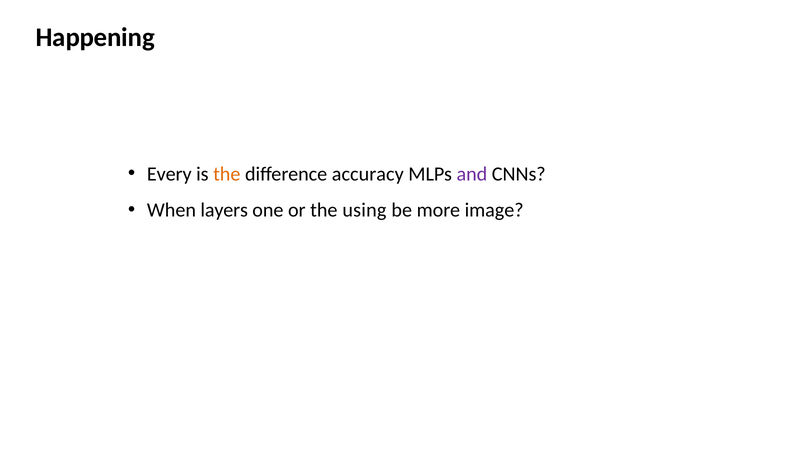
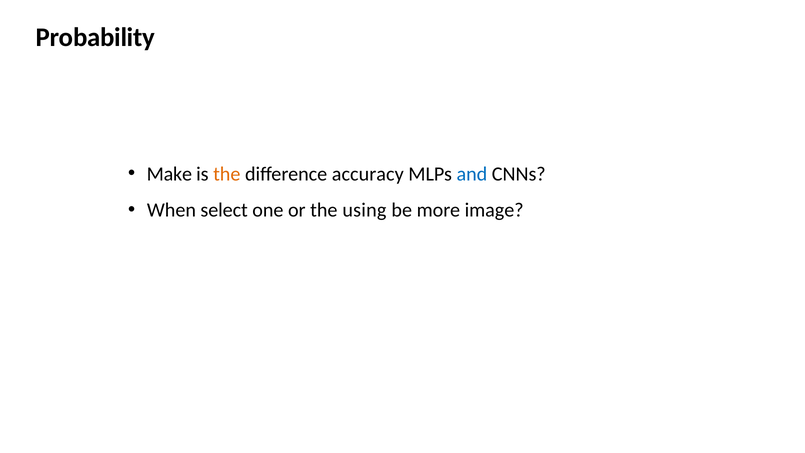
Happening: Happening -> Probability (95, 37)
Every: Every -> Make (169, 174)
and colour: purple -> blue (472, 174)
layers: layers -> select (224, 210)
